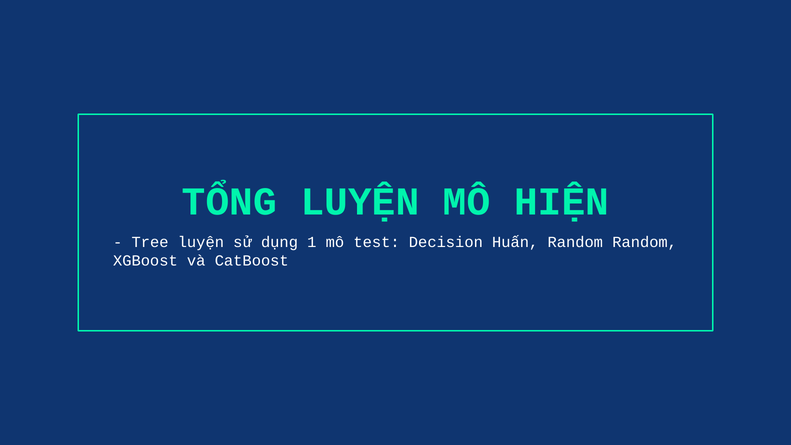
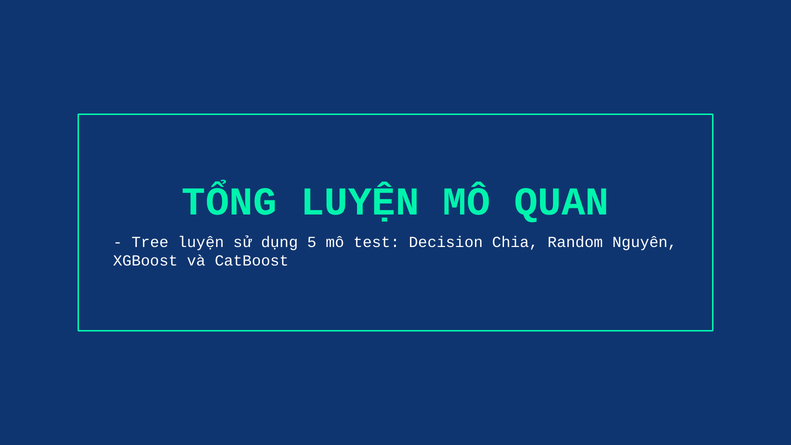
HIỆN: HIỆN -> QUAN (562, 201)
1: 1 -> 5 (312, 242)
Huấn: Huấn -> Chia (515, 242)
Random Random: Random -> Nguyên (645, 242)
